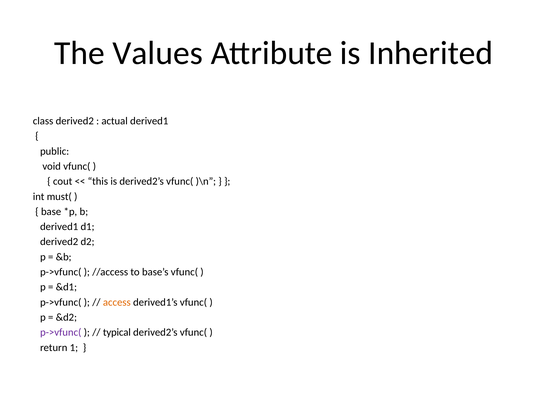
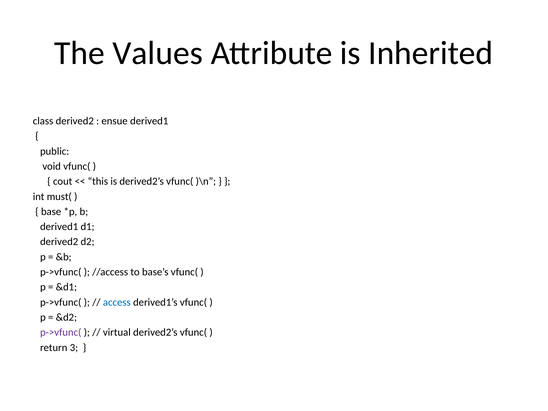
actual: actual -> ensue (115, 121)
access colour: orange -> blue (117, 302)
typical: typical -> virtual (117, 332)
1: 1 -> 3 (74, 348)
